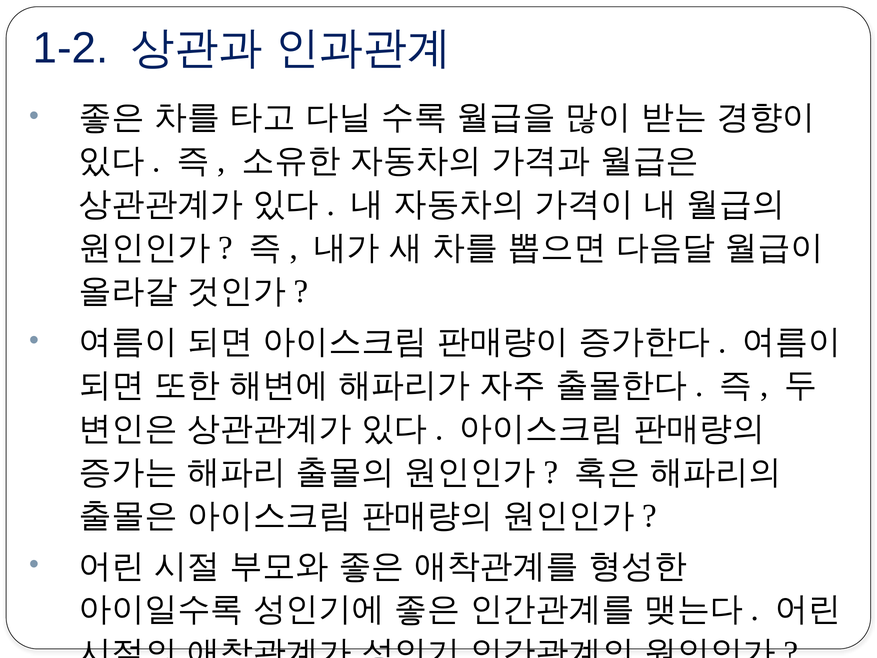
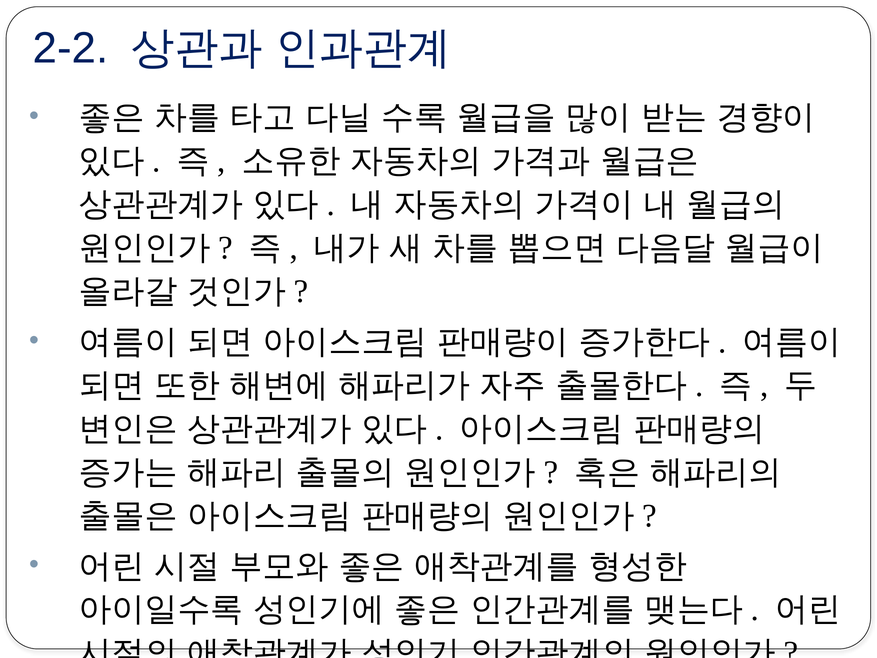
1-2: 1-2 -> 2-2 (70, 48)
